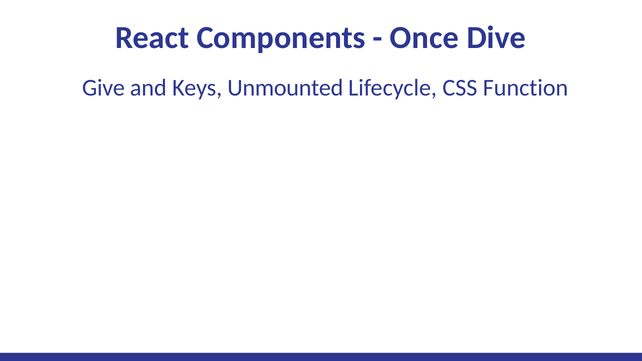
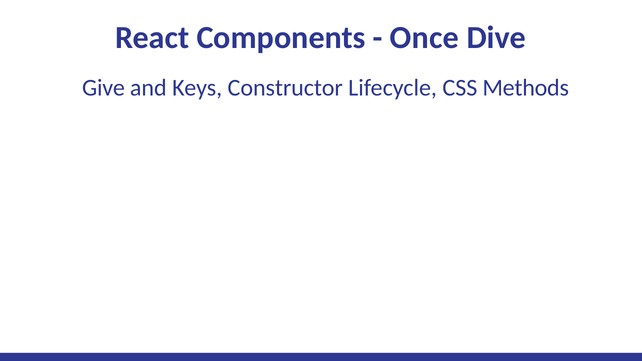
Unmounted: Unmounted -> Constructor (285, 88)
Function: Function -> Methods (526, 88)
